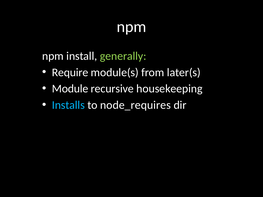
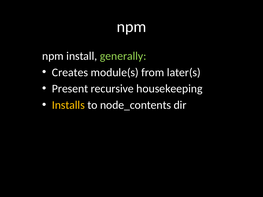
Require: Require -> Creates (70, 72)
Module: Module -> Present (70, 89)
Installs colour: light blue -> yellow (68, 105)
node_requires: node_requires -> node_contents (136, 105)
